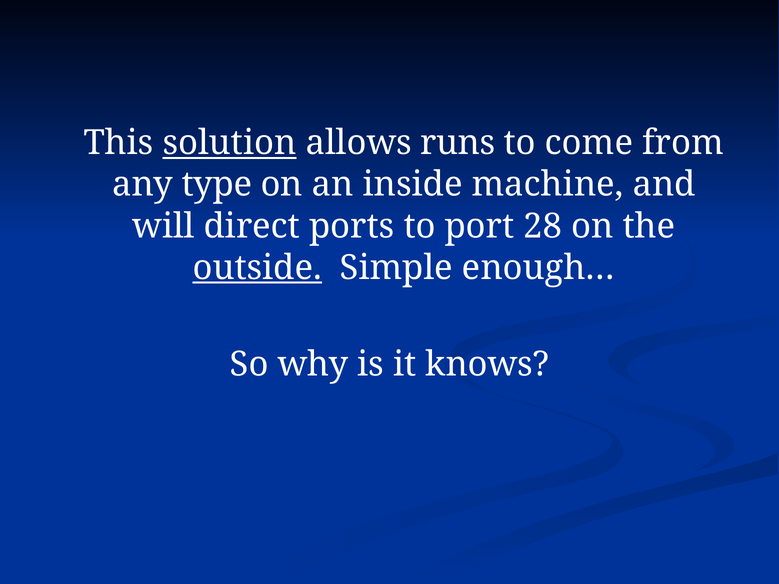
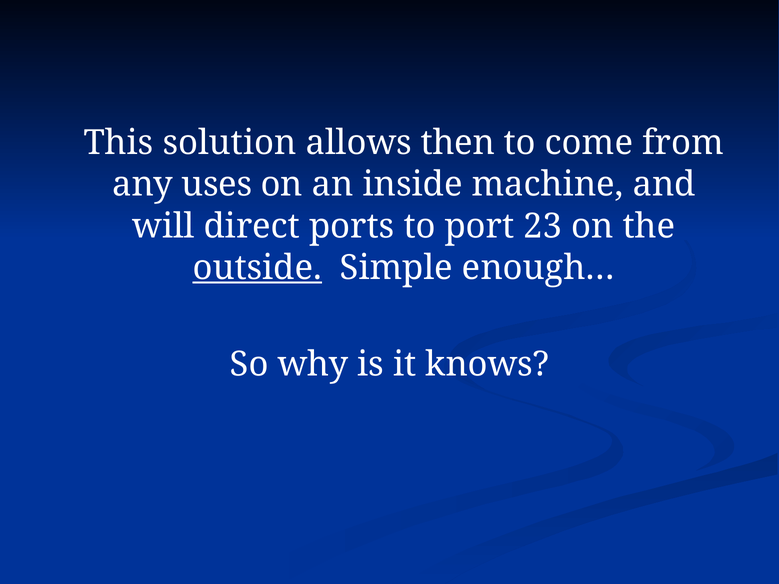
solution underline: present -> none (230, 143)
runs: runs -> then (458, 143)
type: type -> uses (217, 185)
28: 28 -> 23 (543, 226)
